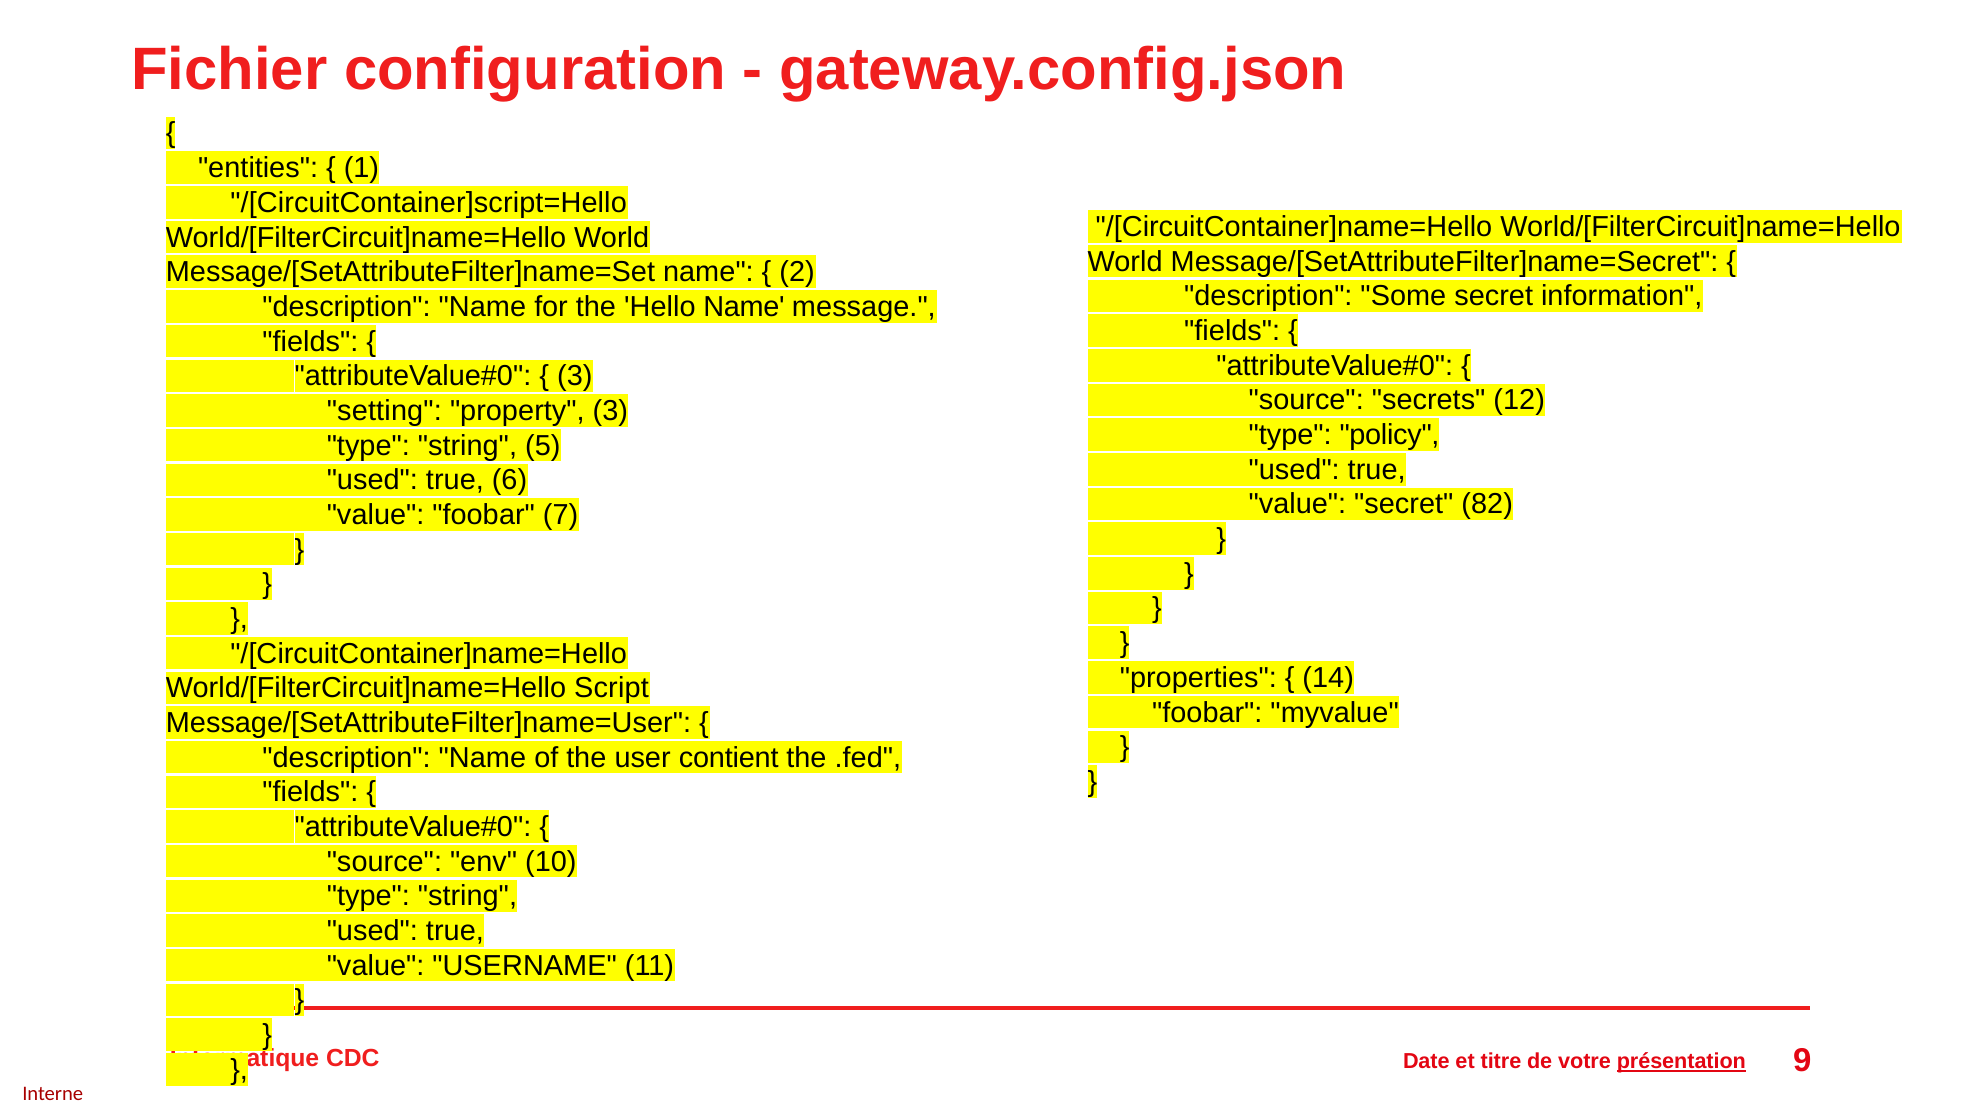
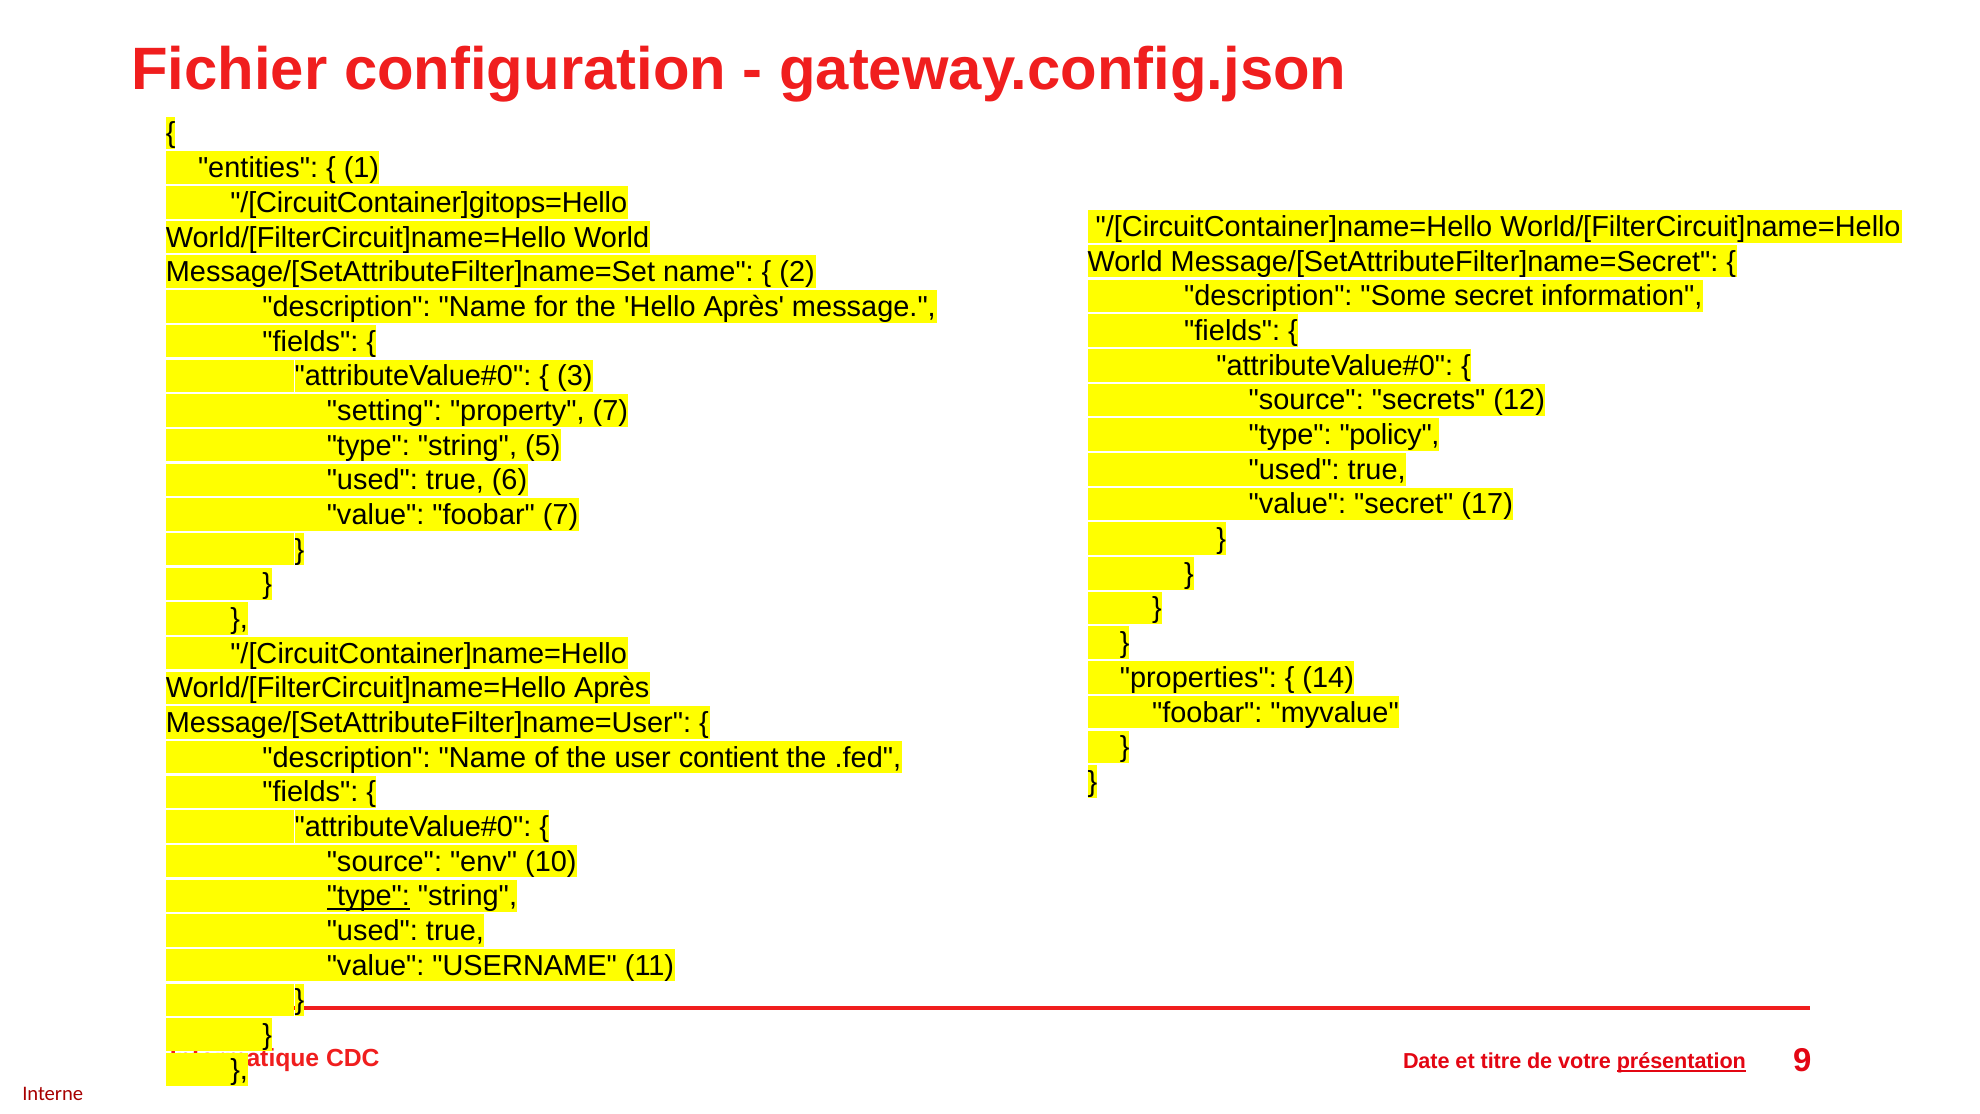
/[CircuitContainer]script=Hello: /[CircuitContainer]script=Hello -> /[CircuitContainer]gitops=Hello (429, 203)
Hello Name: Name -> Après (744, 307)
property 3: 3 -> 7 (610, 411)
82: 82 -> 17 (1487, 504)
World/[FilterCircuit]name=Hello Script: Script -> Après (612, 688)
type underline: none -> present (368, 896)
